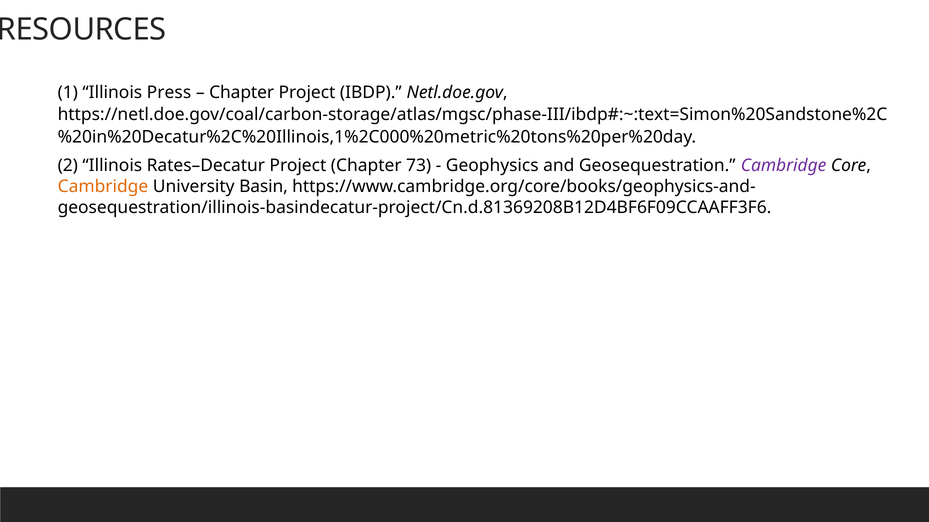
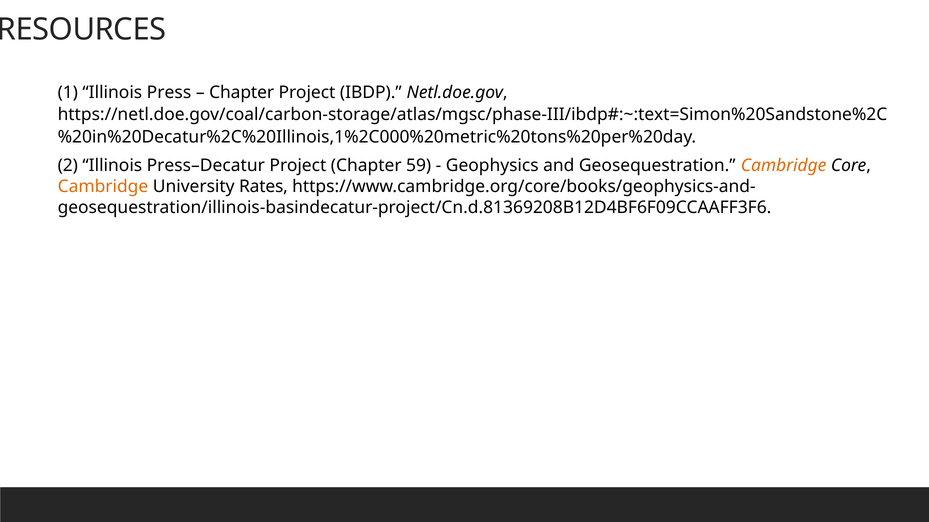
Rates–Decatur: Rates–Decatur -> Press–Decatur (206, 166)
73: 73 -> 59 (419, 166)
Cambridge colour: purple -> orange (784, 166)
Basin: Basin -> Rates (263, 187)
